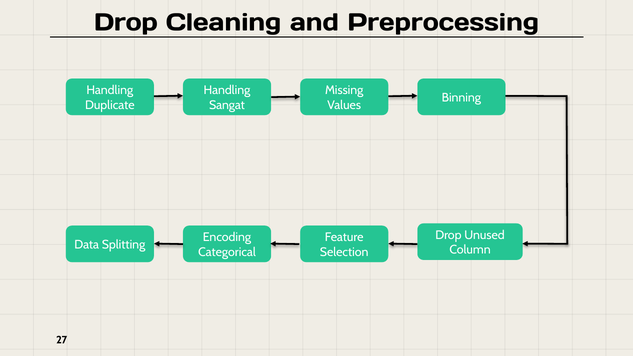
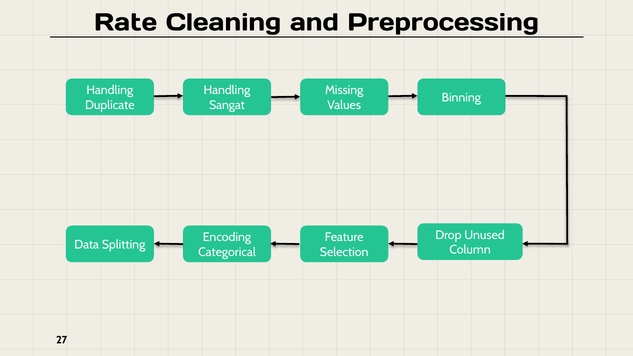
Drop: Drop -> Rate (126, 23)
